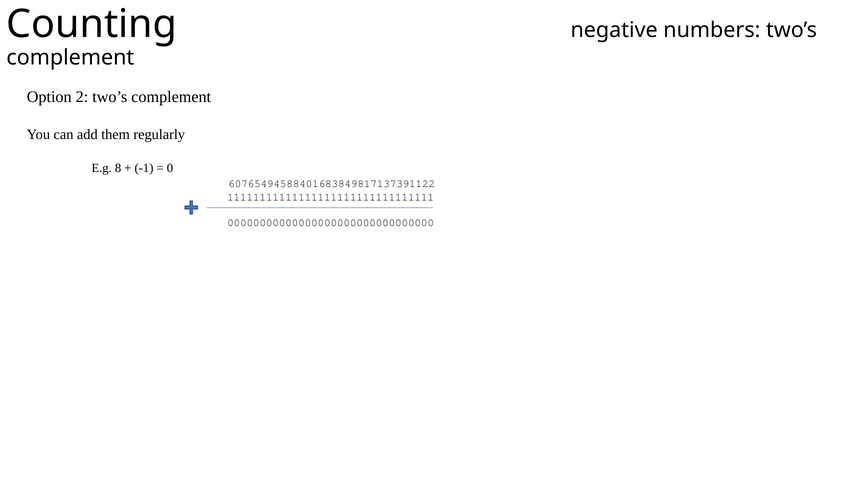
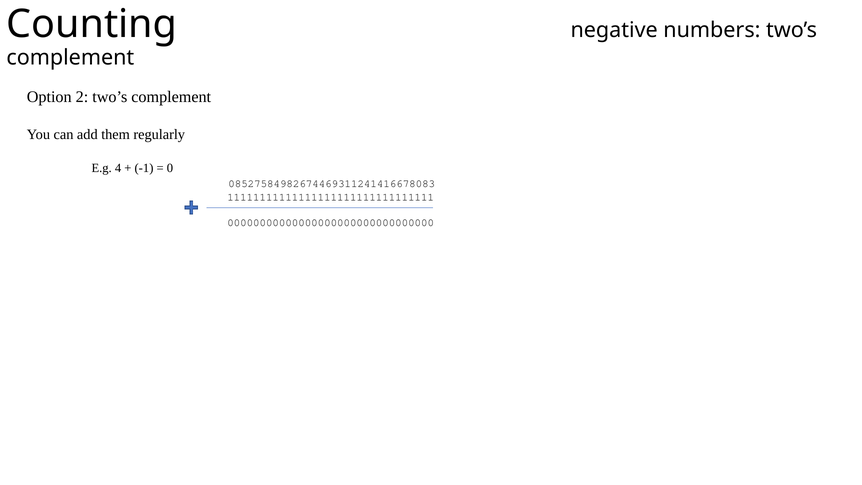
8: 8 -> 4 (118, 168)
60765494588401683849817137391122: 60765494588401683849817137391122 -> 08527584982674469311241416678083 (332, 184)
